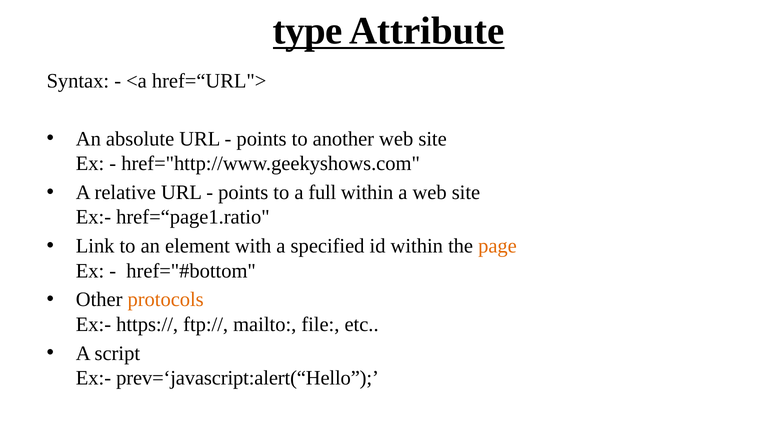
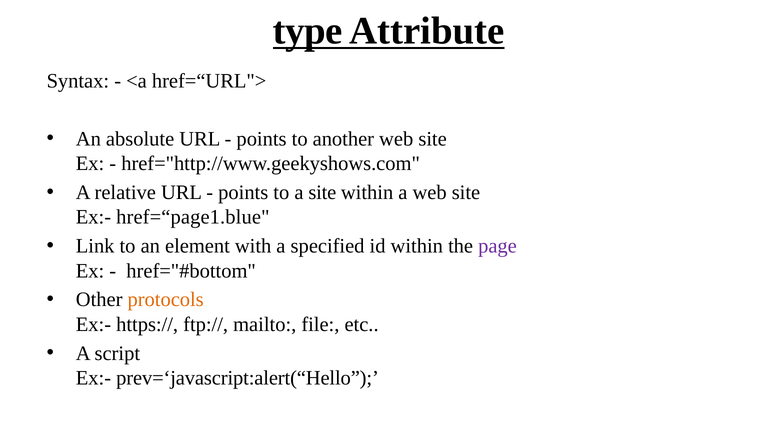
a full: full -> site (322, 192)
href=“page1.ratio: href=“page1.ratio -> href=“page1.blue (193, 217)
page colour: orange -> purple (498, 246)
